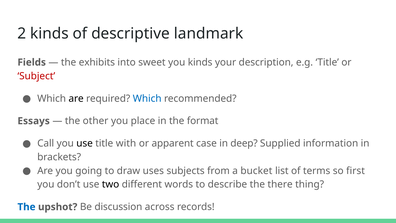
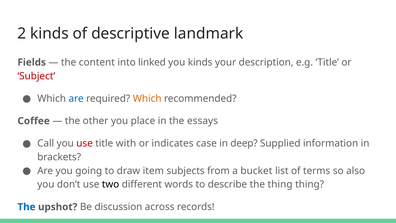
exhibits: exhibits -> content (97, 62)
sweet: sweet -> linked (152, 62)
are colour: black -> blue (76, 98)
Which colour: blue -> orange (147, 98)
Essays: Essays -> Coffee (34, 121)
format: format -> essays (203, 121)
use colour: black -> red (85, 143)
apparent: apparent -> indicates (173, 143)
uses: uses -> item (153, 171)
first: first -> also (356, 171)
the there: there -> thing (280, 184)
